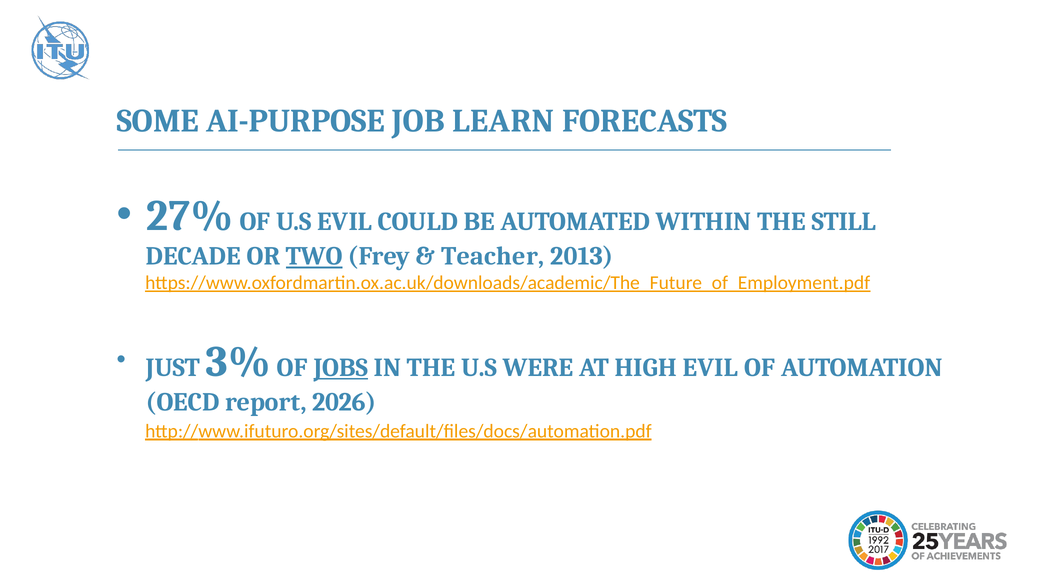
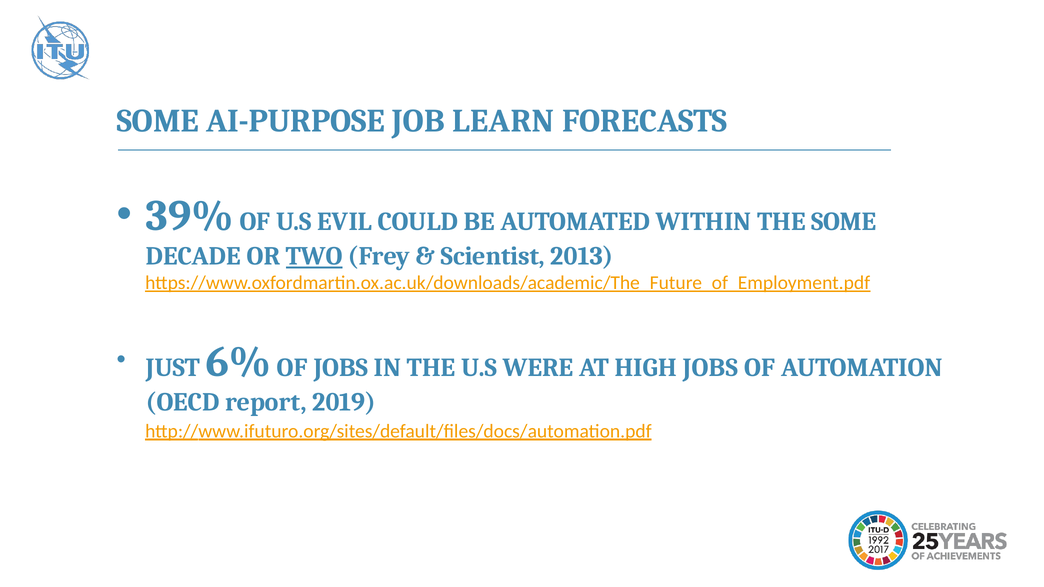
27%: 27% -> 39% (190, 216)
THE STILL: STILL -> SOME (844, 222)
Teacher: Teacher -> Scientist (493, 256)
3%: 3% -> 6% (239, 362)
JOBS underline: present -> none (341, 368)
HIGH EVIL: EVIL -> JOBS (710, 368)
2026: 2026 -> 2019 (344, 403)
